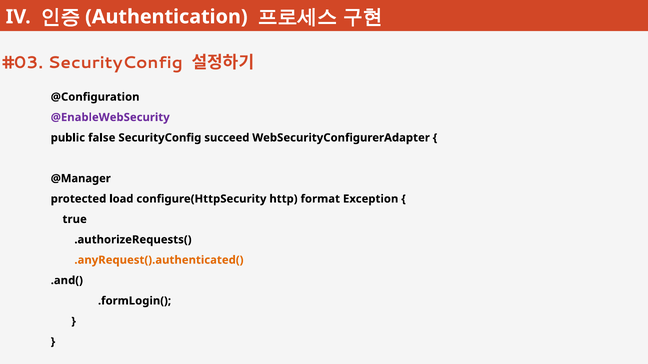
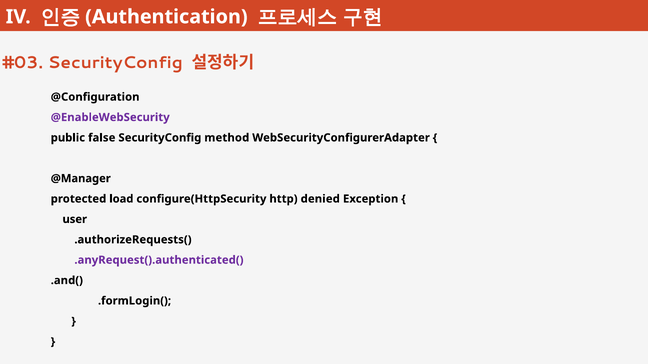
succeed: succeed -> method (227, 138)
format: format -> denied (320, 199)
true: true -> user (75, 220)
.anyRequest().authenticated( colour: orange -> purple (159, 260)
